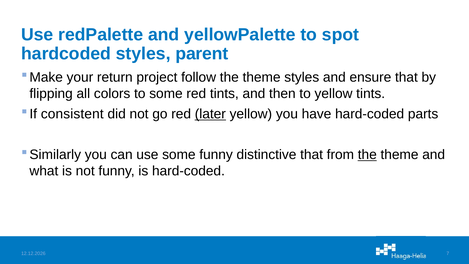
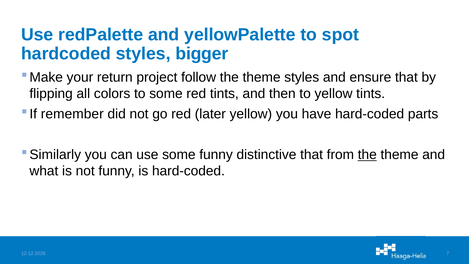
parent: parent -> bigger (202, 54)
consistent: consistent -> remember (72, 114)
later underline: present -> none (210, 114)
